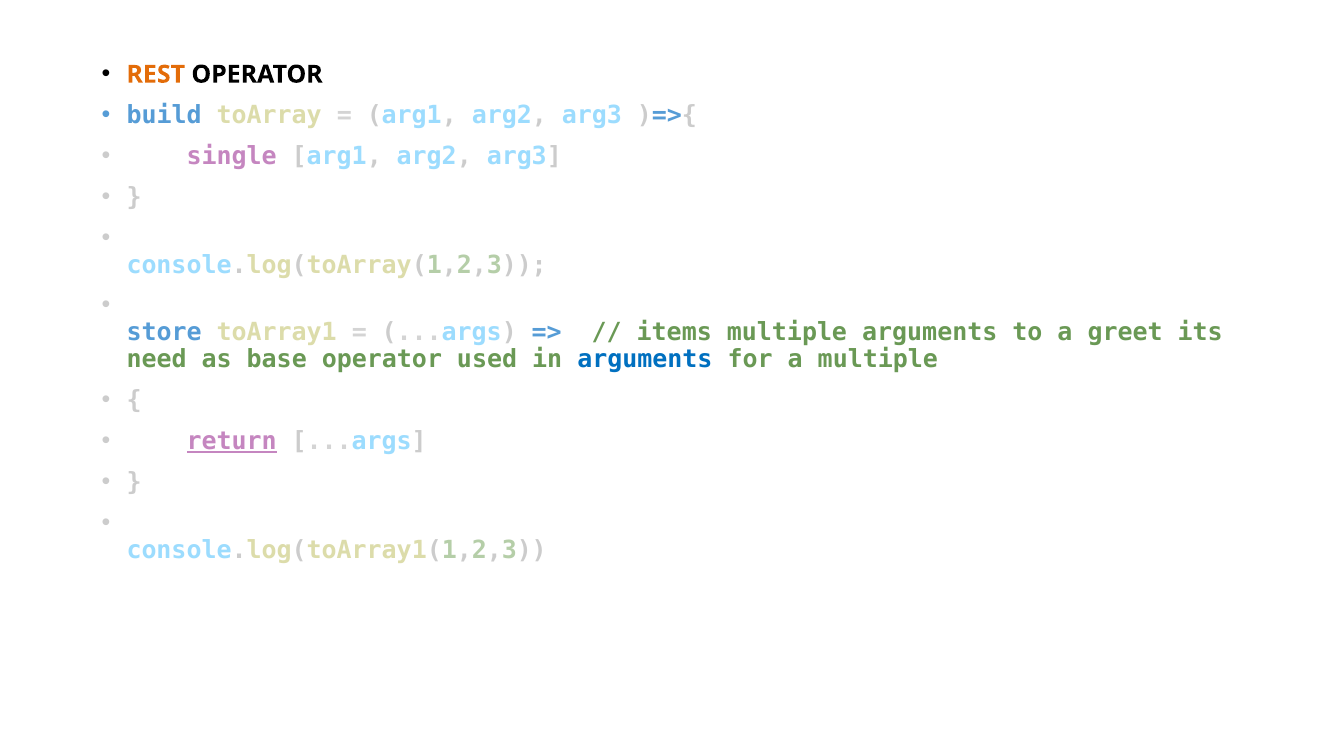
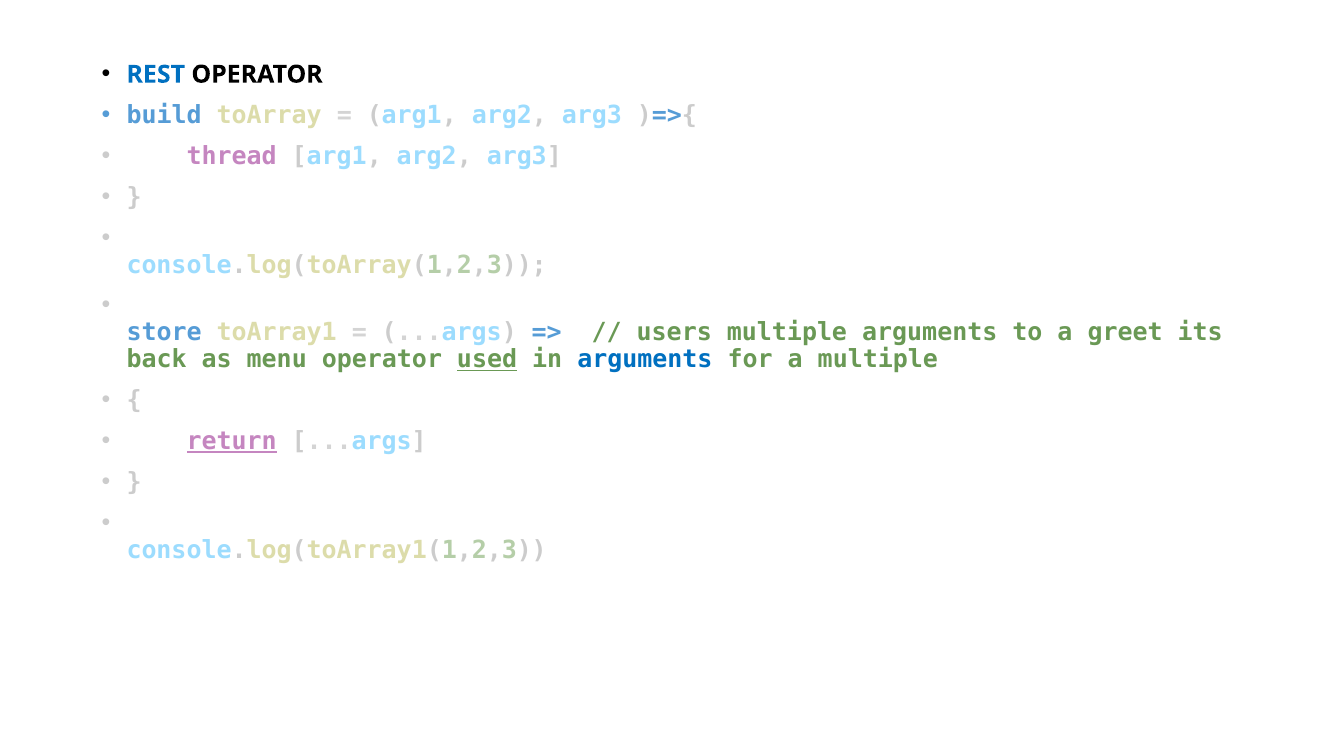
REST colour: orange -> blue (156, 74)
single: single -> thread (232, 156)
items: items -> users (674, 333)
need: need -> back (157, 360)
base: base -> menu (277, 360)
used underline: none -> present (487, 360)
